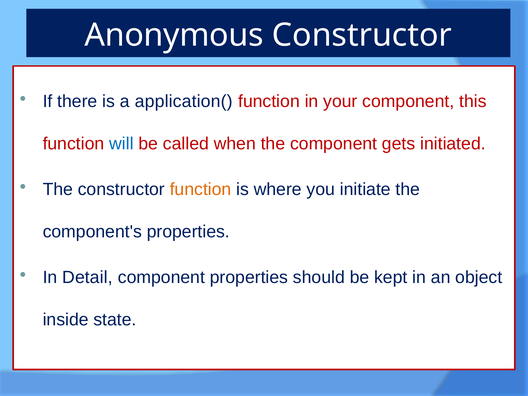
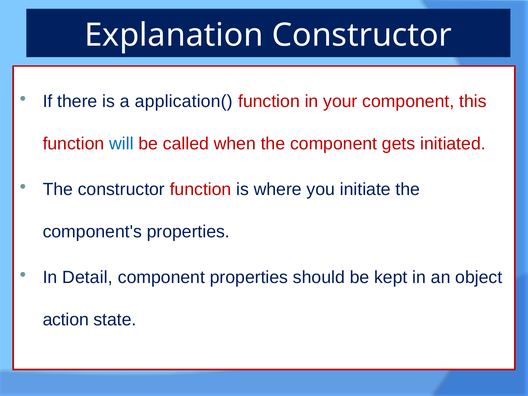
Anonymous: Anonymous -> Explanation (174, 35)
function colour: orange -> red (201, 190)
inside: inside -> action (66, 320)
